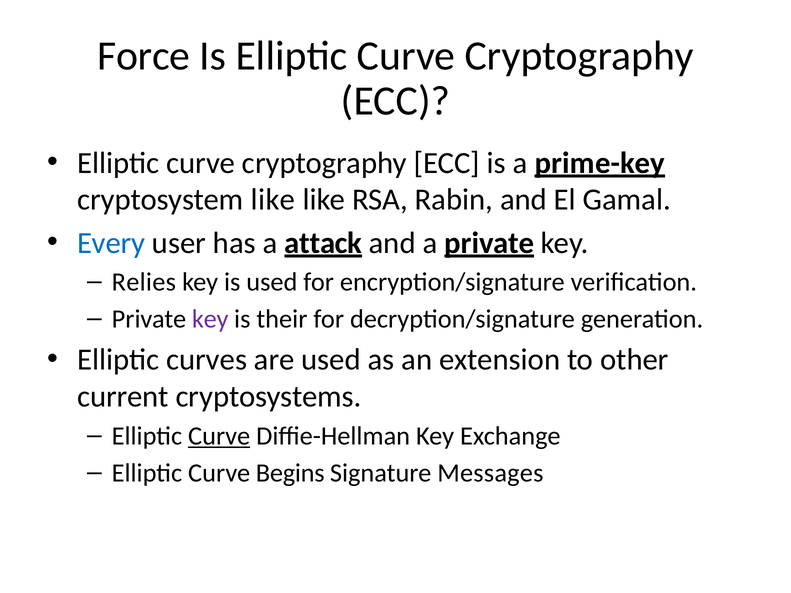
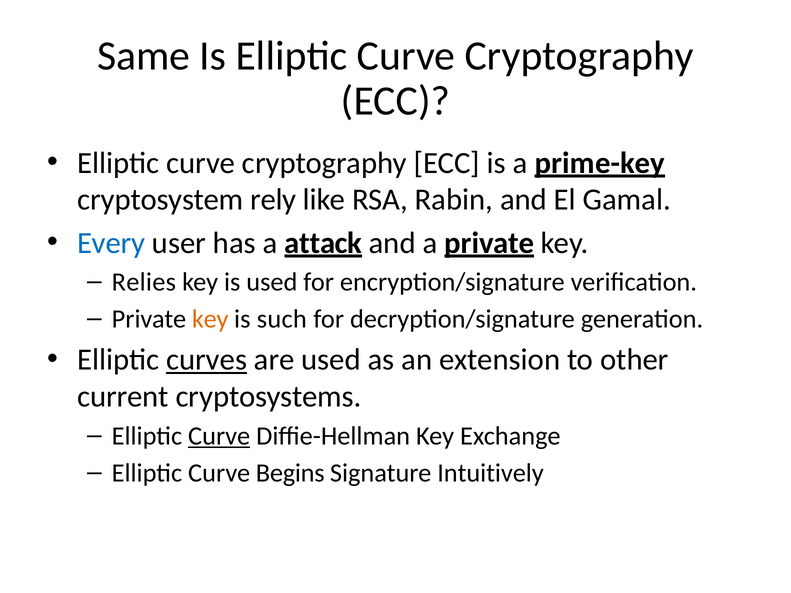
Force: Force -> Same (144, 56)
cryptosystem like: like -> rely (273, 200)
key colour: purple -> orange (210, 319)
their: their -> such (282, 319)
curves underline: none -> present (207, 360)
Messages: Messages -> Intuitively (491, 473)
